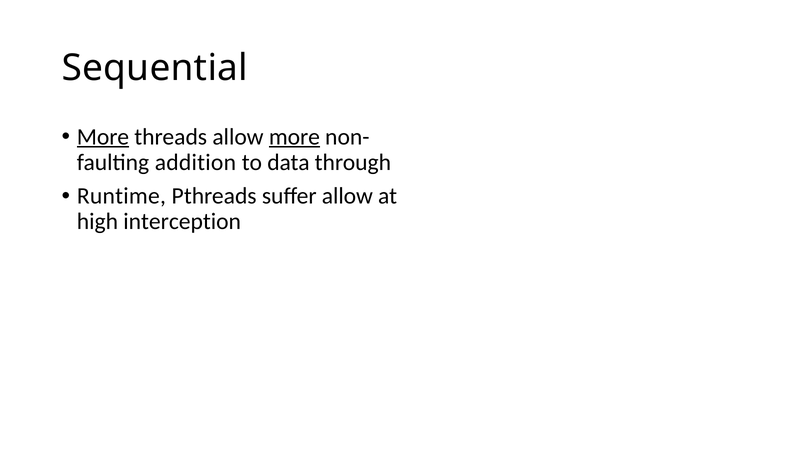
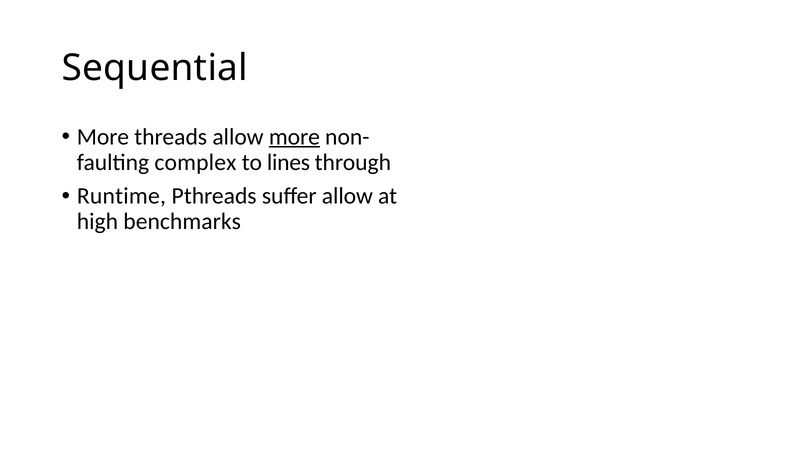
More underline: present -> none (103, 137)
addition: addition -> complex (195, 162)
data: data -> lines (288, 162)
interception: interception -> benchmarks (182, 222)
